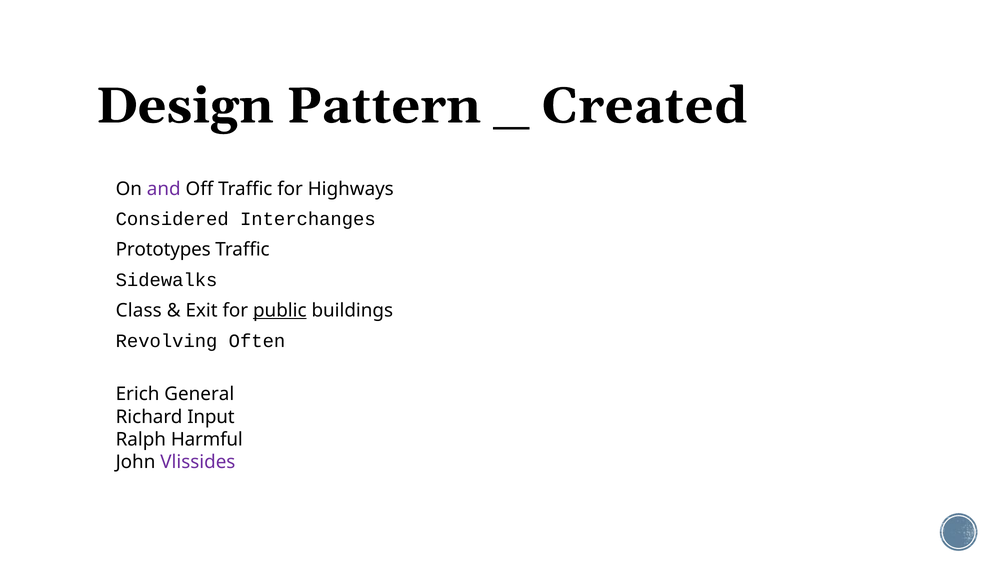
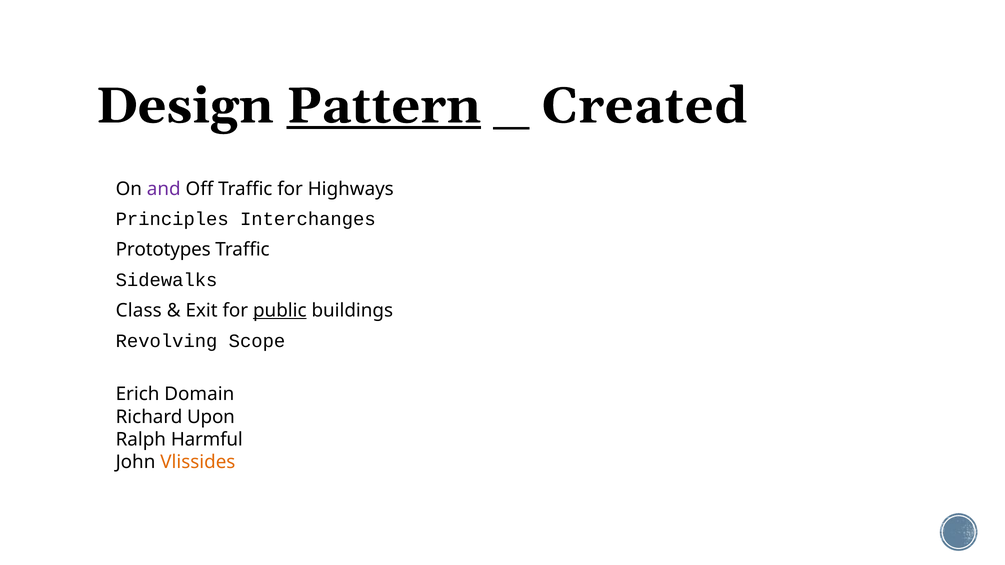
Pattern underline: none -> present (384, 106)
Considered: Considered -> Principles (172, 219)
Often: Often -> Scope (257, 341)
General: General -> Domain (199, 394)
Input: Input -> Upon (211, 417)
Vlissides colour: purple -> orange (198, 462)
